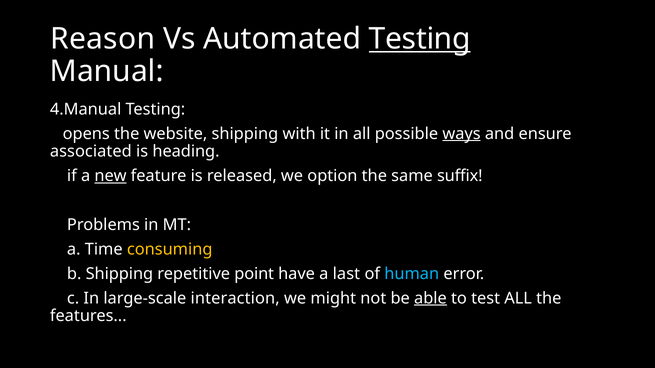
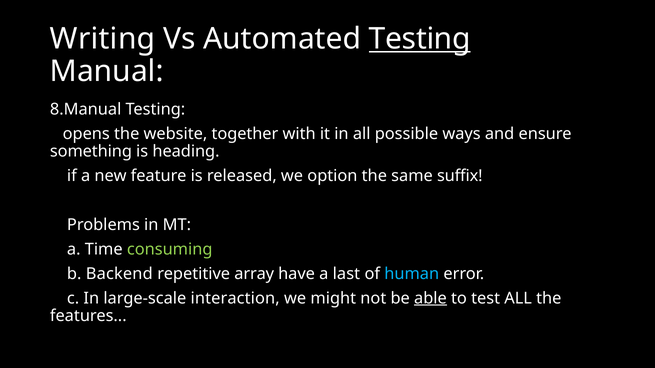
Reason: Reason -> Writing (103, 39)
4.Manual: 4.Manual -> 8.Manual (86, 109)
website shipping: shipping -> together (245, 134)
ways underline: present -> none (462, 134)
associated: associated -> something (91, 151)
new underline: present -> none (111, 176)
consuming colour: yellow -> light green (170, 249)
b Shipping: Shipping -> Backend (119, 274)
point: point -> array (254, 274)
